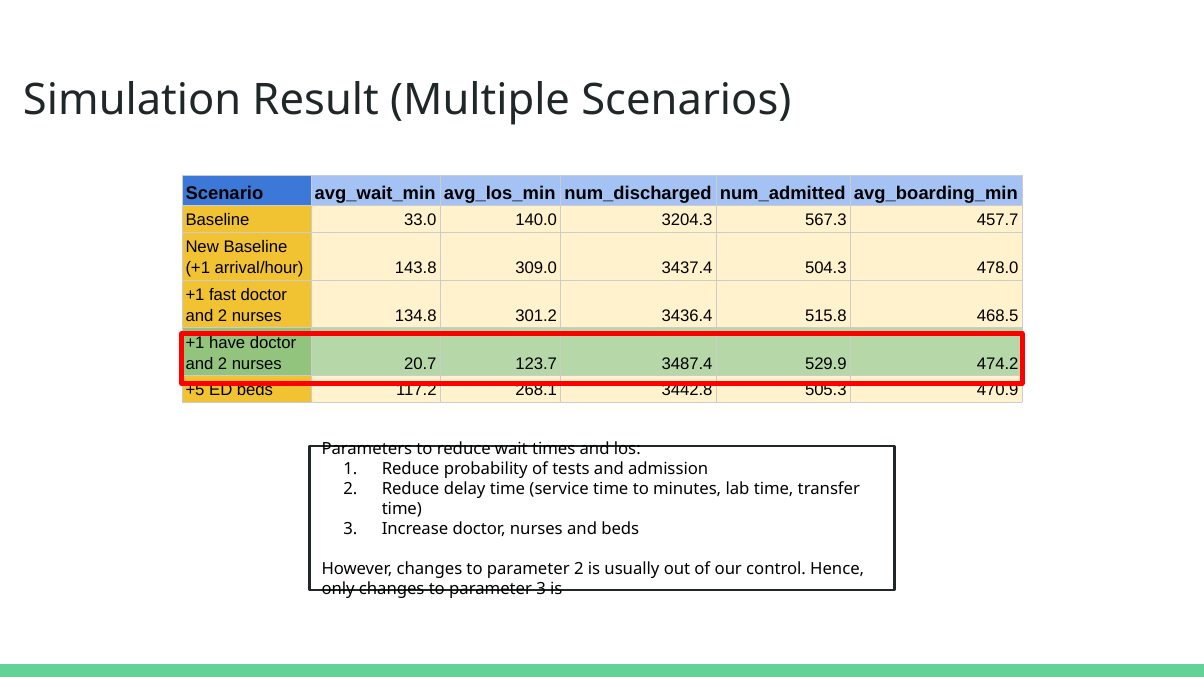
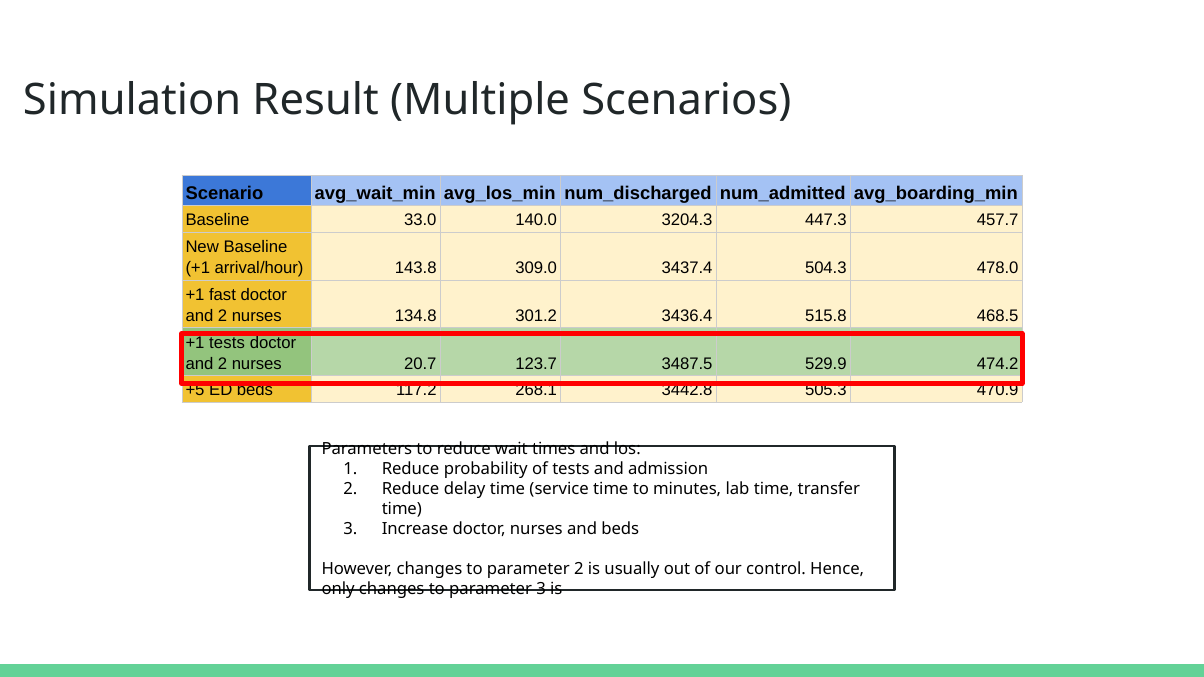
567.3: 567.3 -> 447.3 (826, 220)
+1 have: have -> tests (227, 343)
3487.4: 3487.4 -> 3487.5 (687, 364)
